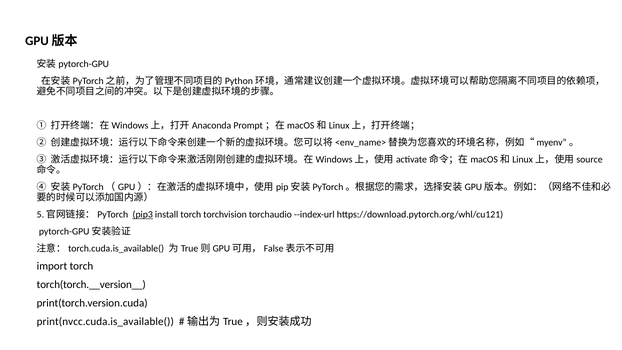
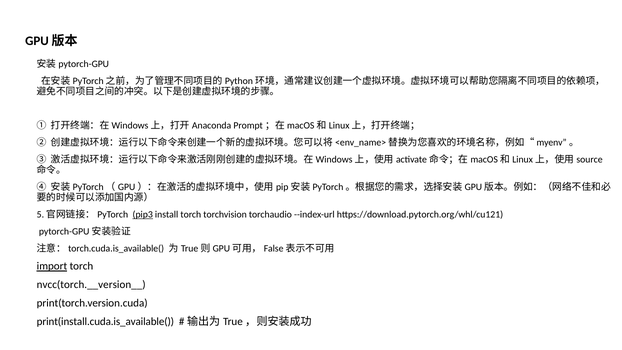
import underline: none -> present (52, 266)
torch(torch.__version__: torch(torch.__version__ -> nvcc(torch.__version__ (91, 285)
print(nvcc.cuda.is_available(: print(nvcc.cuda.is_available( -> print(install.cuda.is_available( (105, 321)
